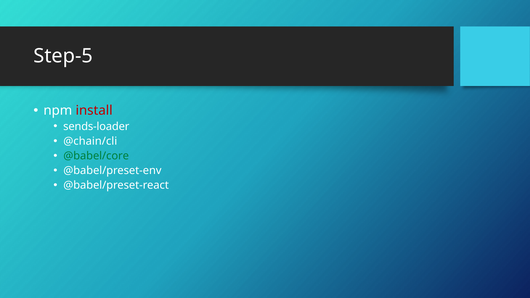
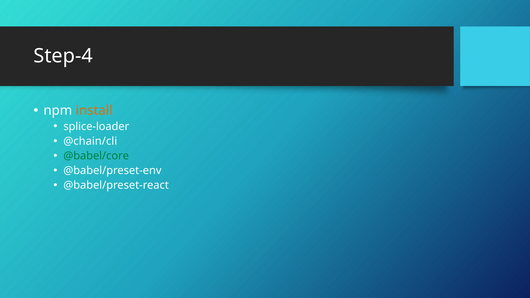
Step-5: Step-5 -> Step-4 (63, 56)
install colour: red -> orange (94, 111)
sends-loader: sends-loader -> splice-loader (96, 127)
